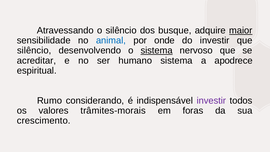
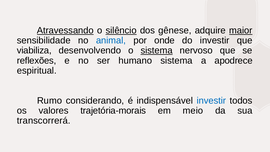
Atravessando underline: none -> present (65, 30)
silêncio underline: none -> present (121, 30)
busque: busque -> gênese (175, 30)
silêncio: silêncio -> viabiliza (34, 50)
acreditar: acreditar -> reflexões (37, 60)
investir colour: purple -> blue (211, 101)
trâmites-morais: trâmites-morais -> trajetória-morais (113, 111)
foras: foras -> meio (193, 111)
crescimento: crescimento -> transcorrerá (44, 121)
